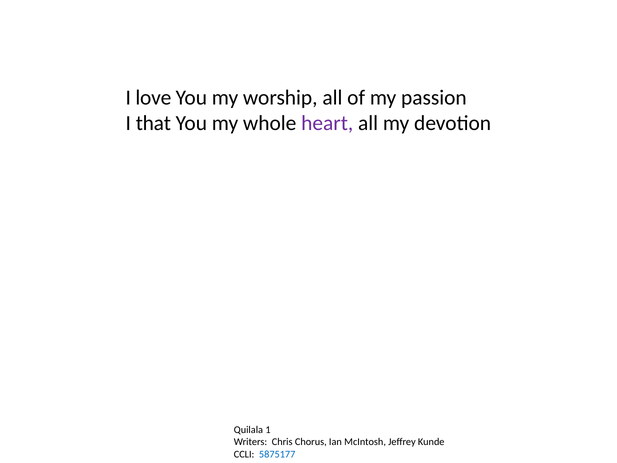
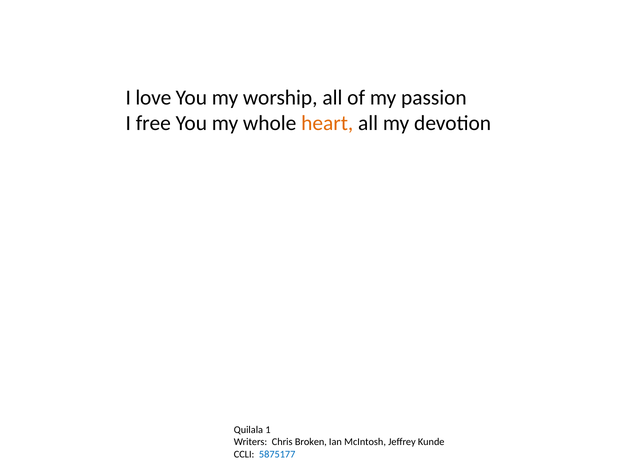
that: that -> free (153, 123)
heart colour: purple -> orange (327, 123)
Chorus: Chorus -> Broken (311, 442)
